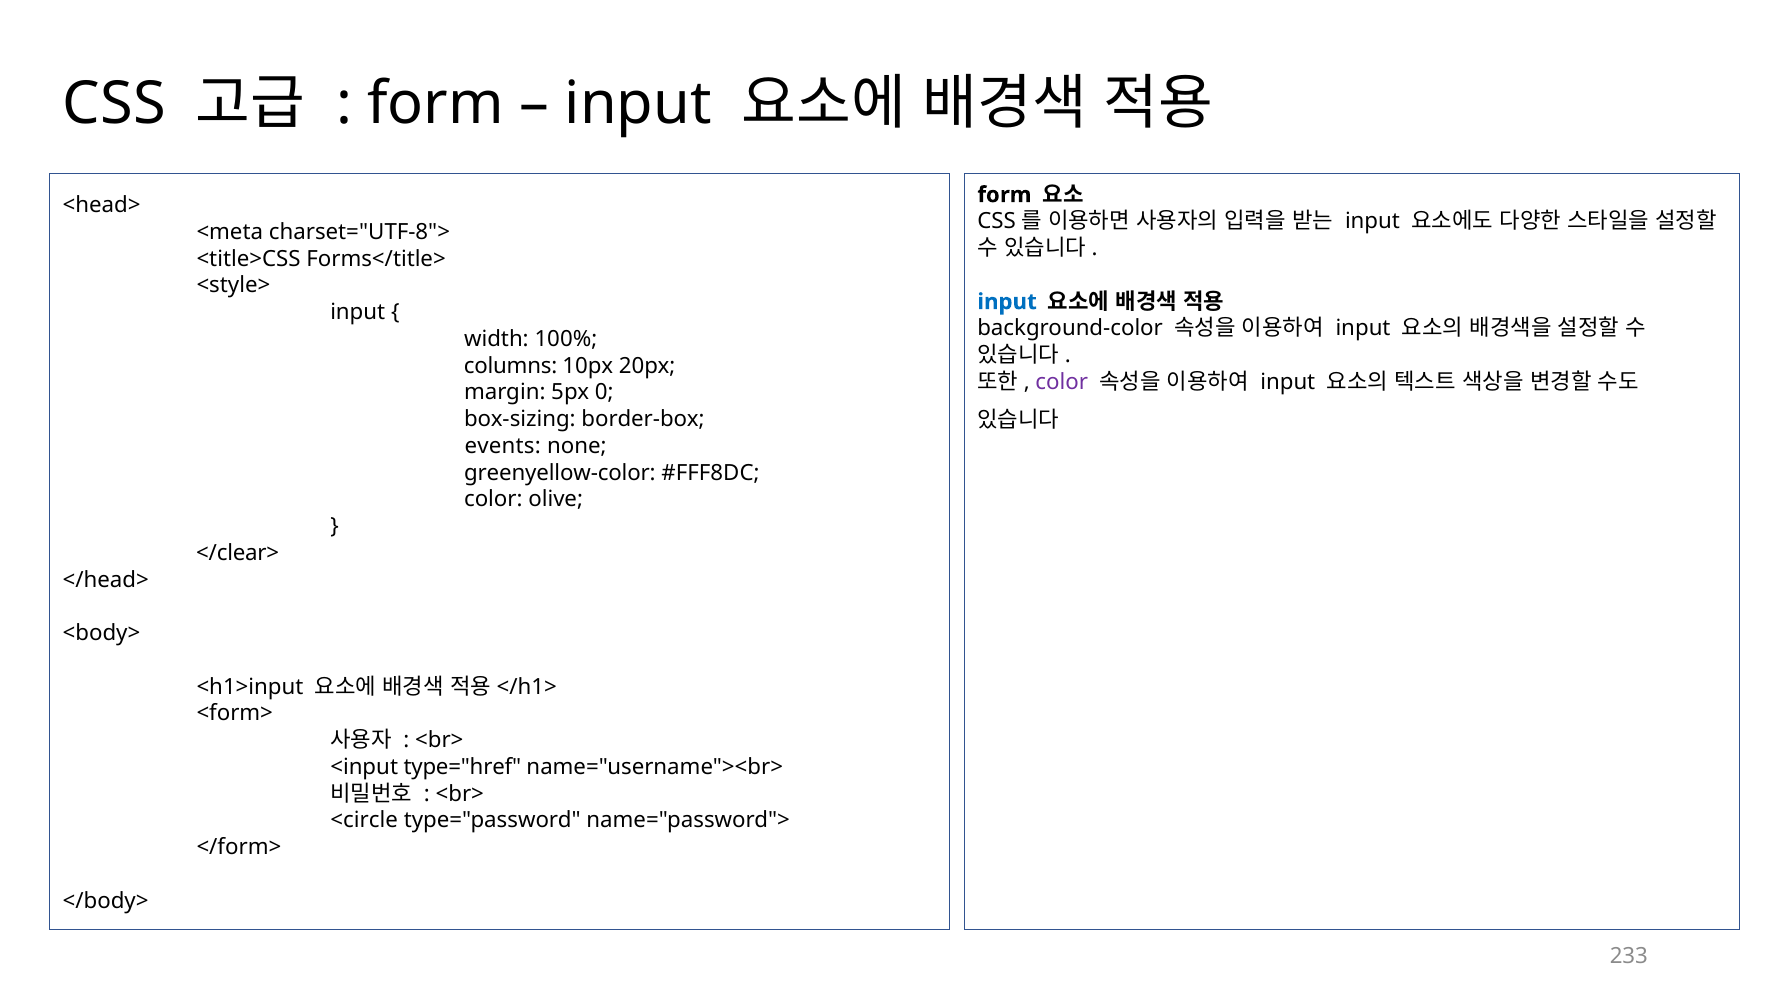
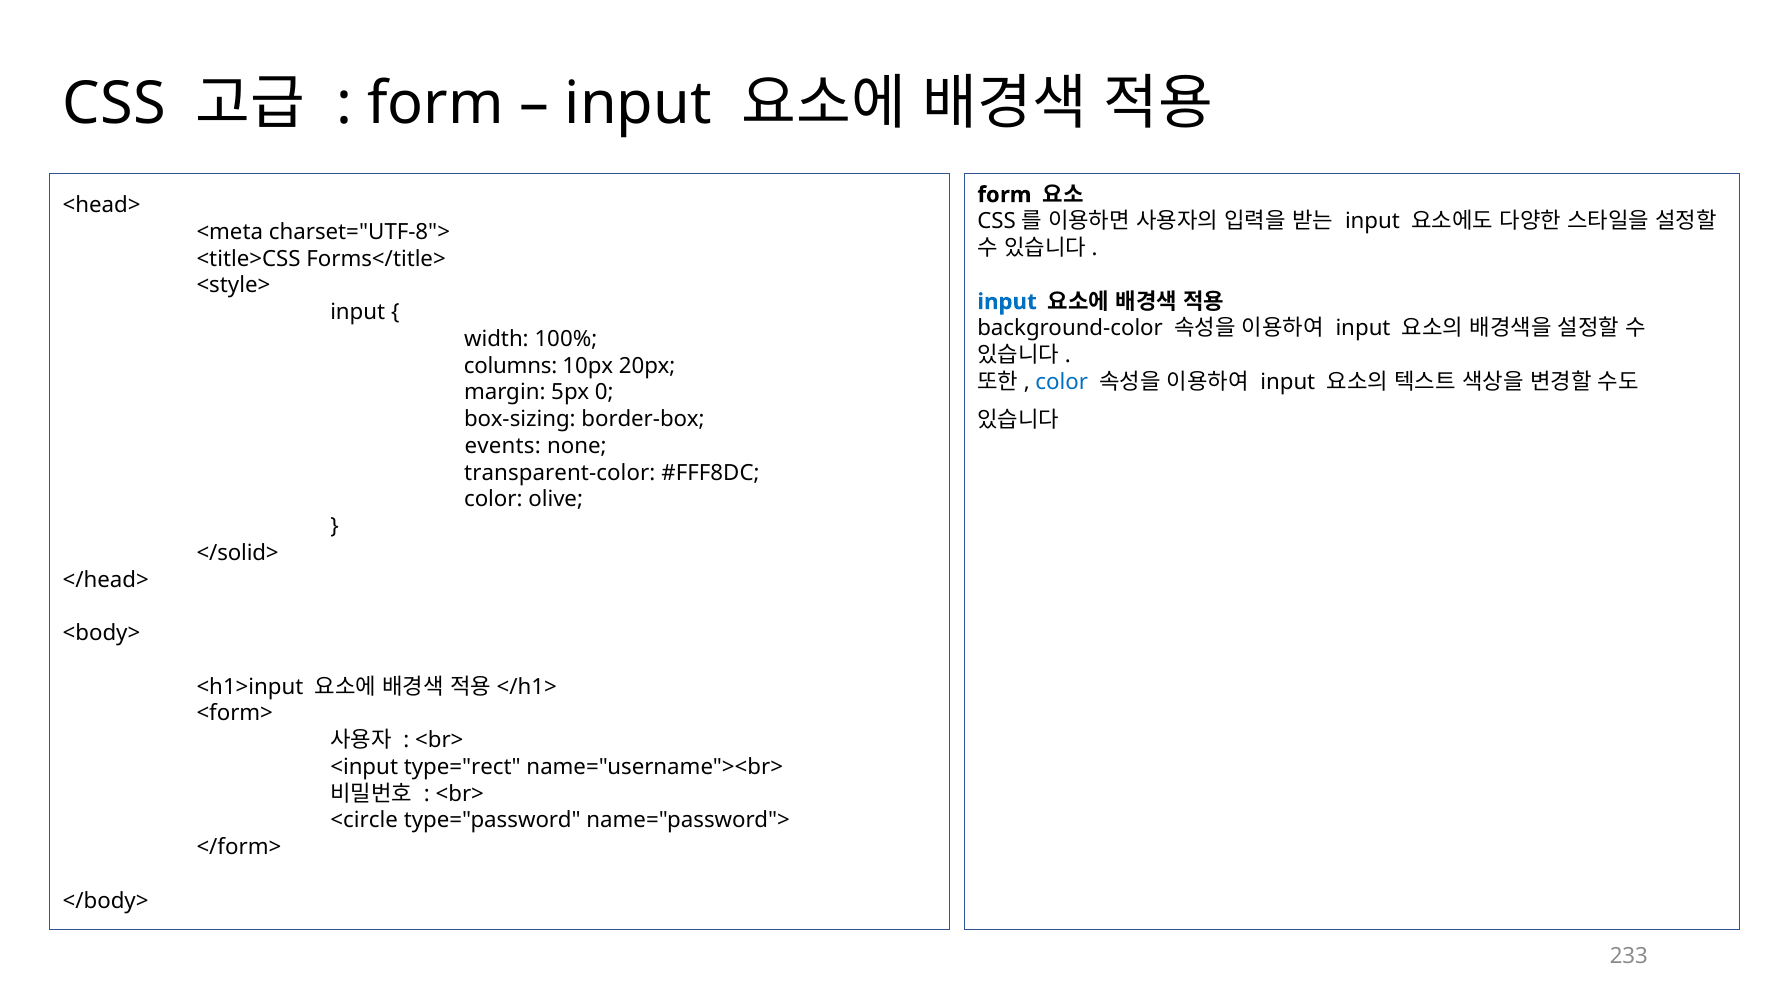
color colour: purple -> blue (1062, 382)
greenyellow-color: greenyellow-color -> transparent-color (560, 473)
</clear>: </clear> -> </solid> (238, 553)
type="href: type="href -> type="rect (462, 767)
